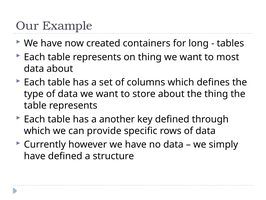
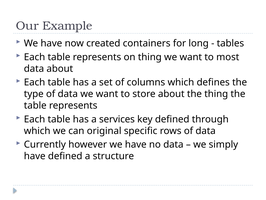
another: another -> services (117, 119)
provide: provide -> original (104, 131)
